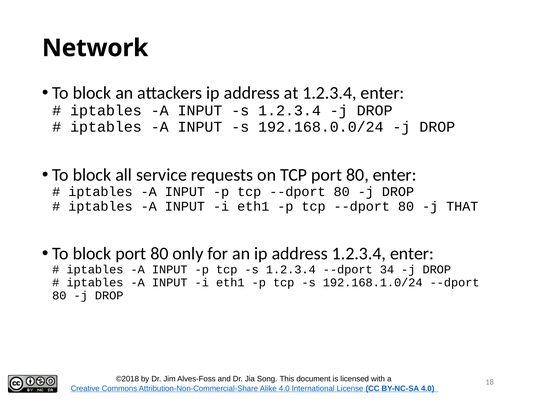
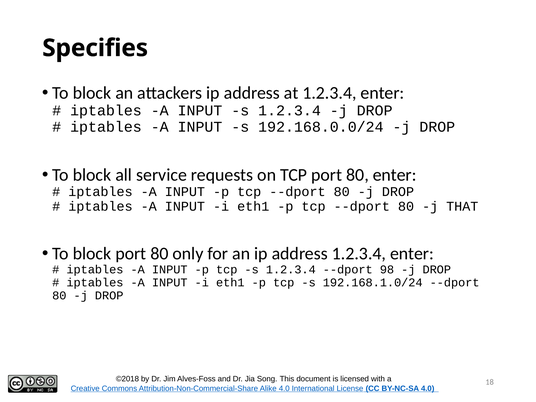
Network: Network -> Specifies (95, 48)
34: 34 -> 98 (387, 270)
